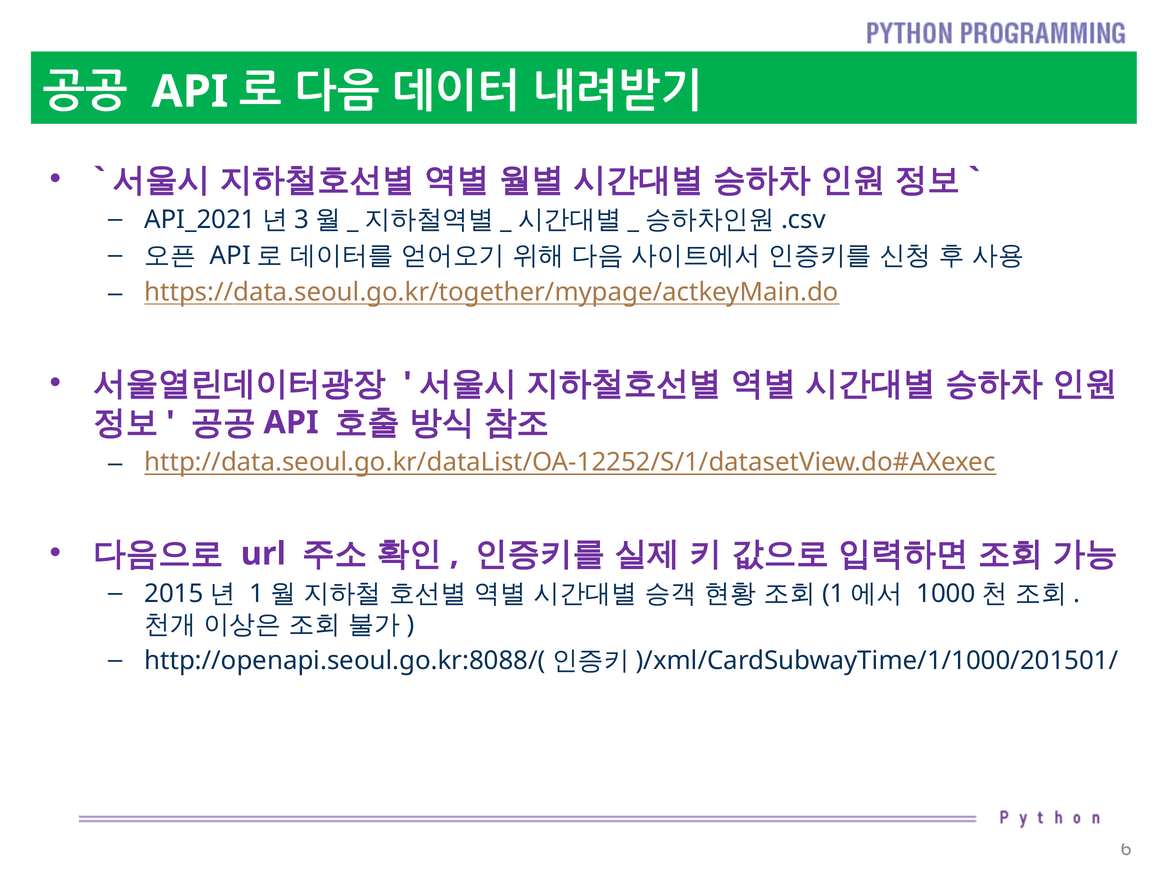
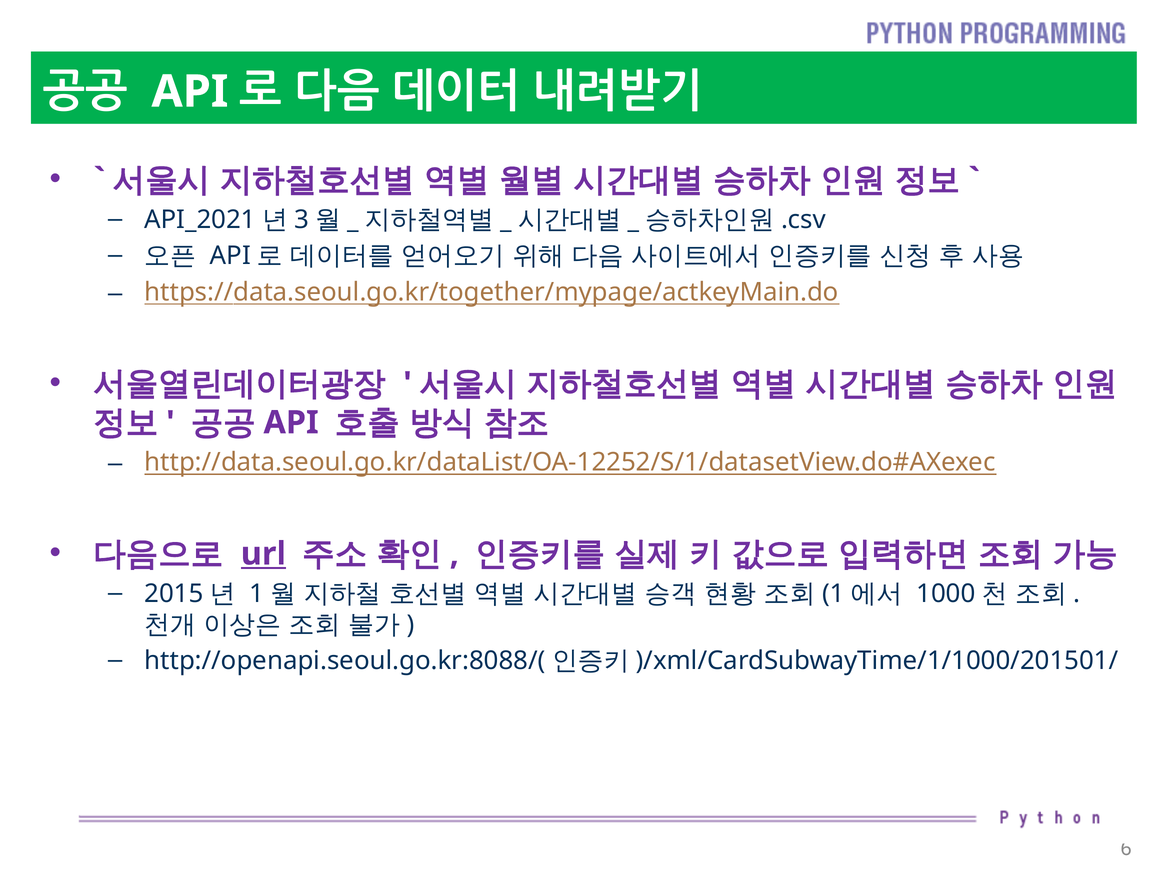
url underline: none -> present (263, 554)
